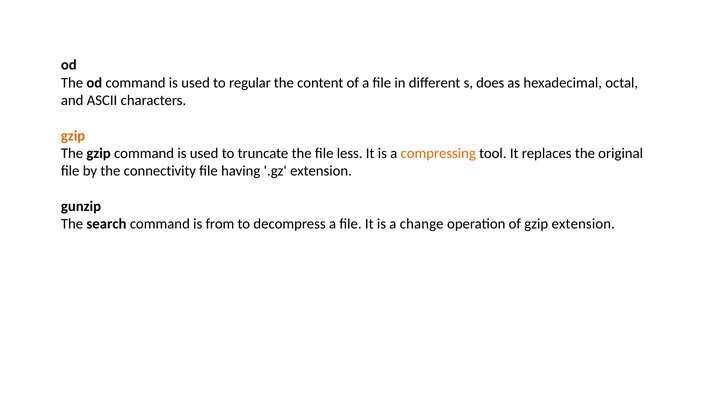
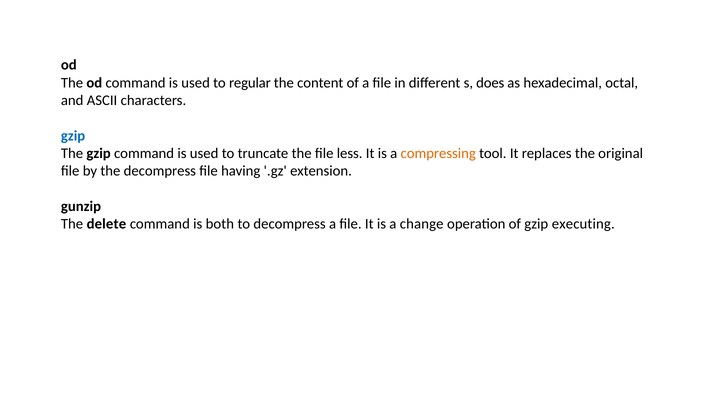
gzip colour: orange -> blue (73, 136)
the connectivity: connectivity -> decompress (160, 171)
search: search -> delete (106, 224)
from: from -> both (220, 224)
gzip extension: extension -> executing (583, 224)
